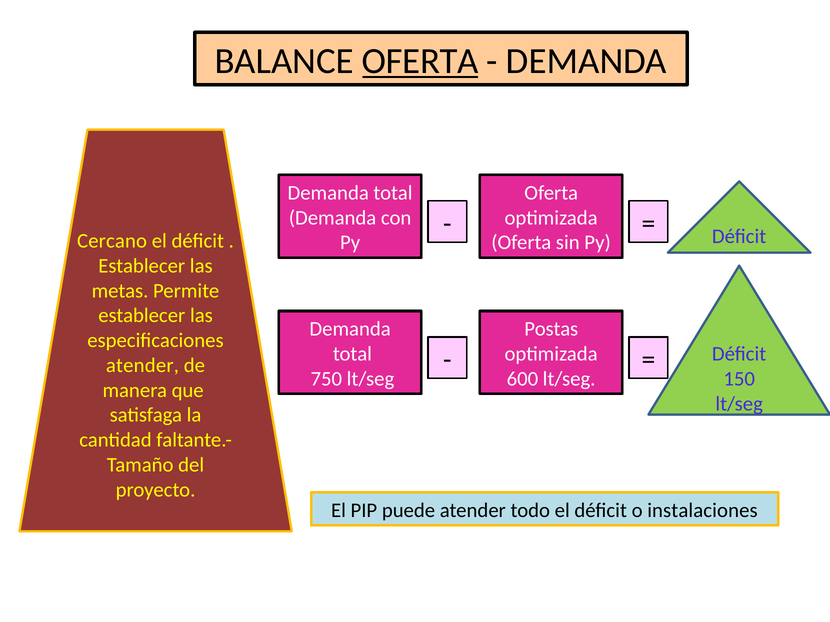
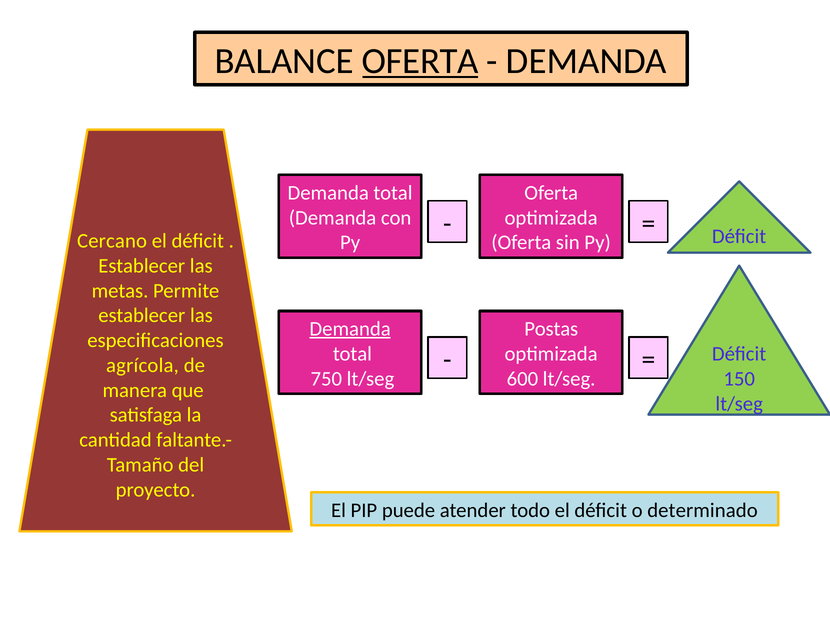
Demanda underline: none -> present (350, 329)
atender: atender -> agrícola (142, 366)
instalaciones: instalaciones -> determinado (702, 511)
